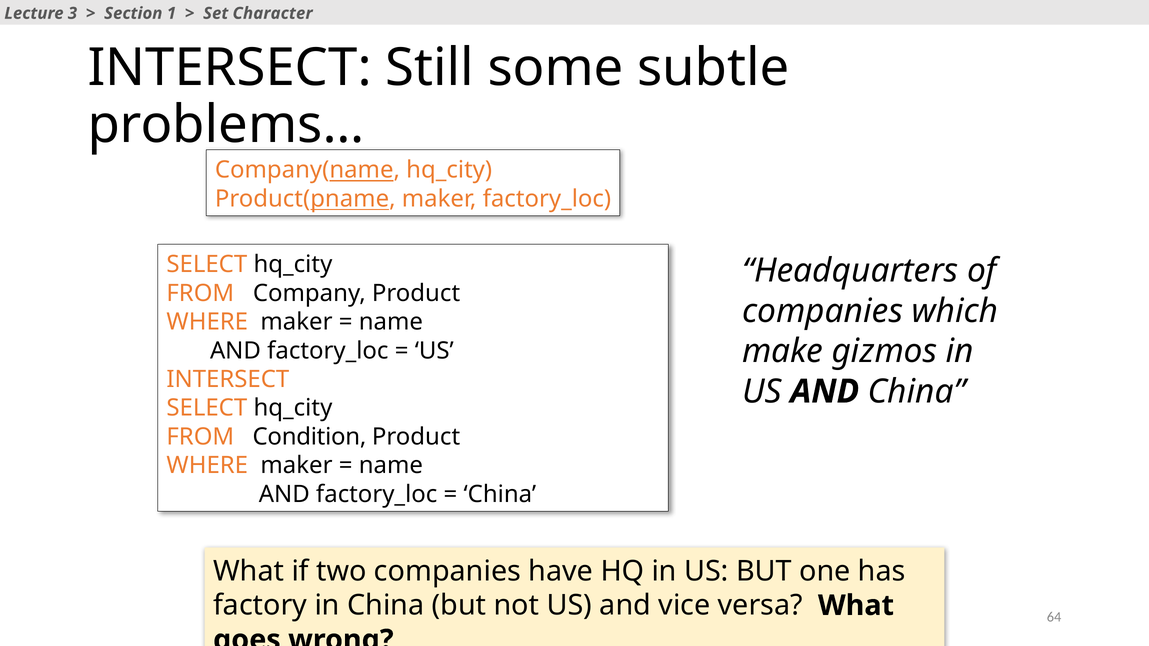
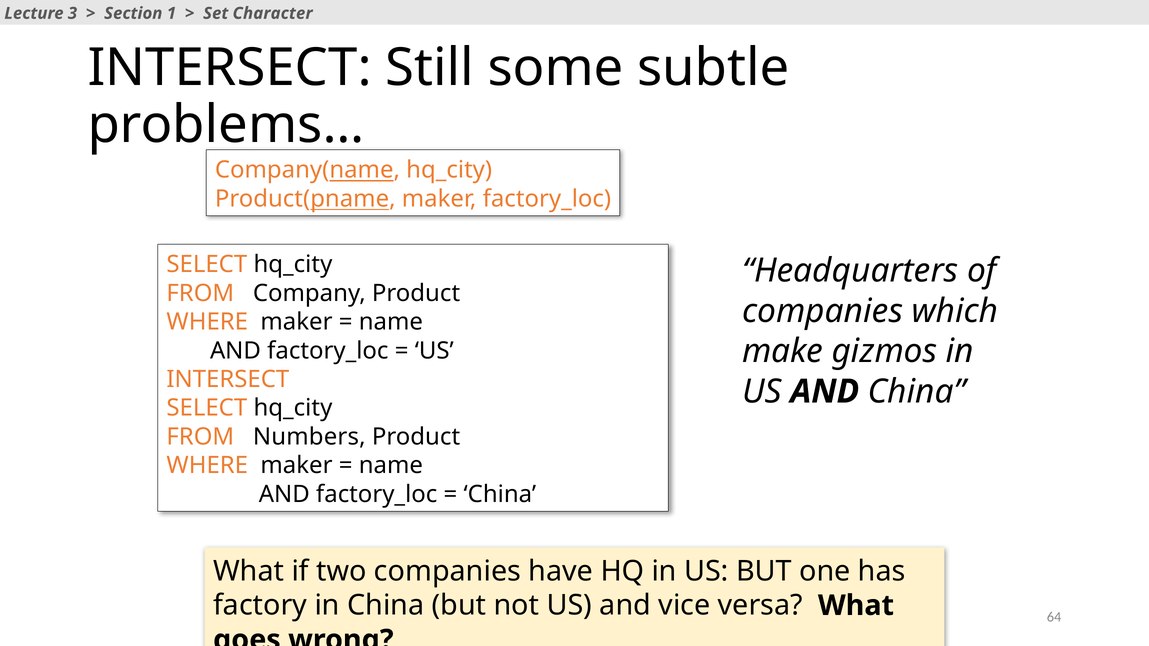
Condition: Condition -> Numbers (309, 437)
